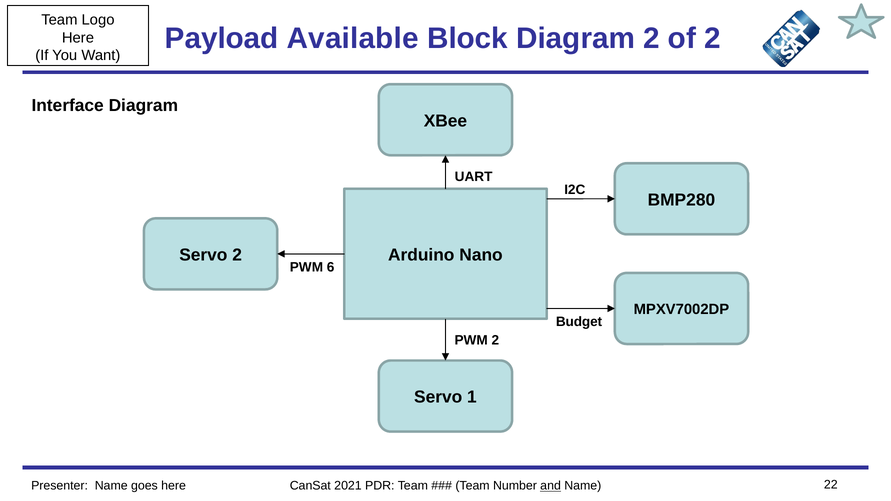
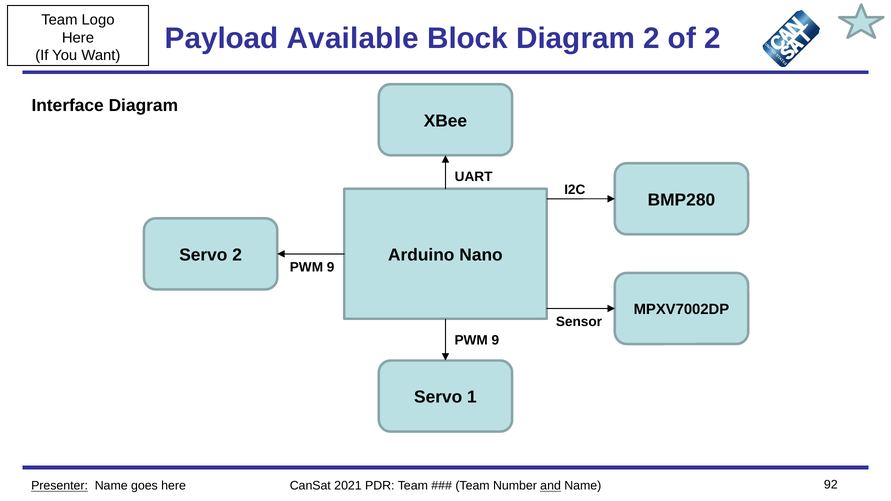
6: 6 -> 9 (331, 267)
Budget: Budget -> Sensor (579, 322)
2: 2 -> 9 (495, 341)
Presenter underline: none -> present (60, 486)
22: 22 -> 92 (831, 485)
